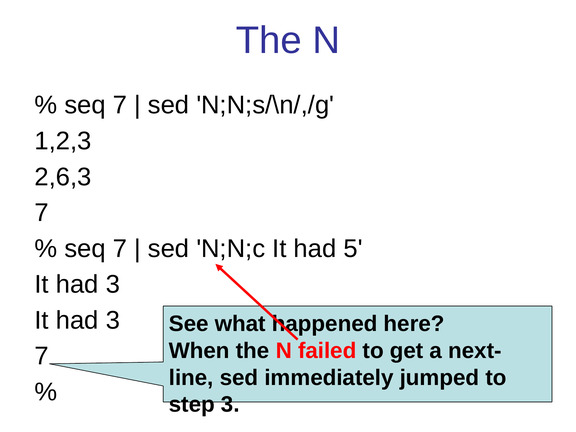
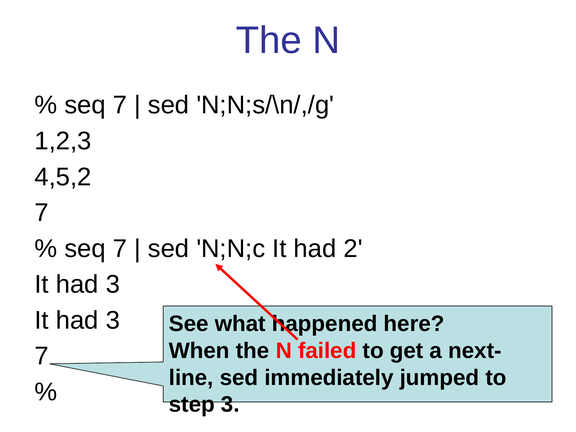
2,6,3: 2,6,3 -> 4,5,2 (63, 177)
5: 5 -> 2 (353, 249)
